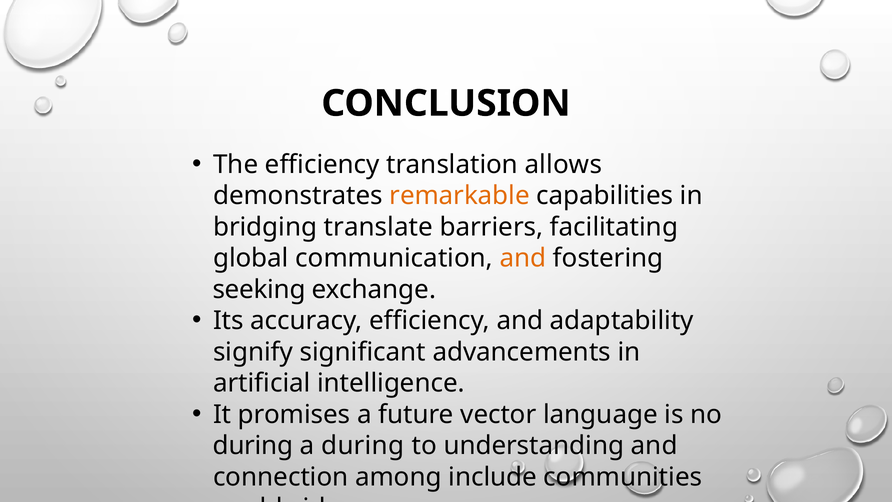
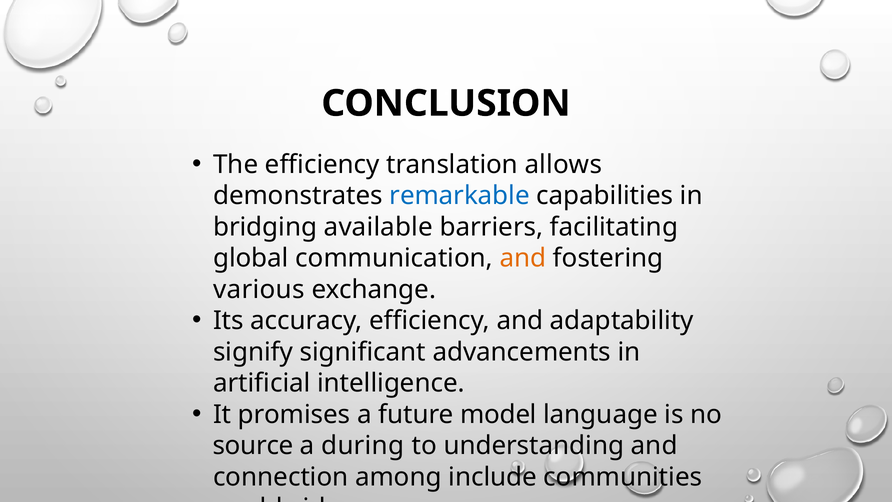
remarkable colour: orange -> blue (460, 196)
translate: translate -> available (378, 227)
seeking: seeking -> various (259, 289)
vector: vector -> model (498, 414)
during: during -> source (253, 445)
